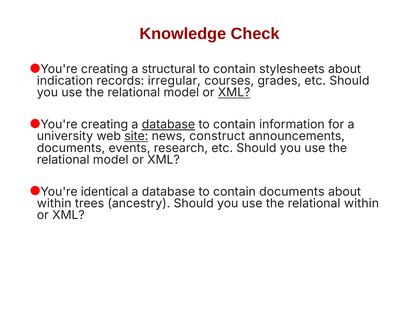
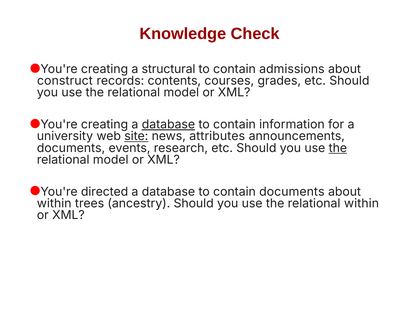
stylesheets: stylesheets -> admissions (292, 69)
indication: indication -> construct (65, 81)
irregular: irregular -> contents (174, 81)
XML underline: present -> none (234, 93)
construct: construct -> attributes (217, 136)
the underline: none -> present (338, 148)
identical: identical -> directed (105, 192)
